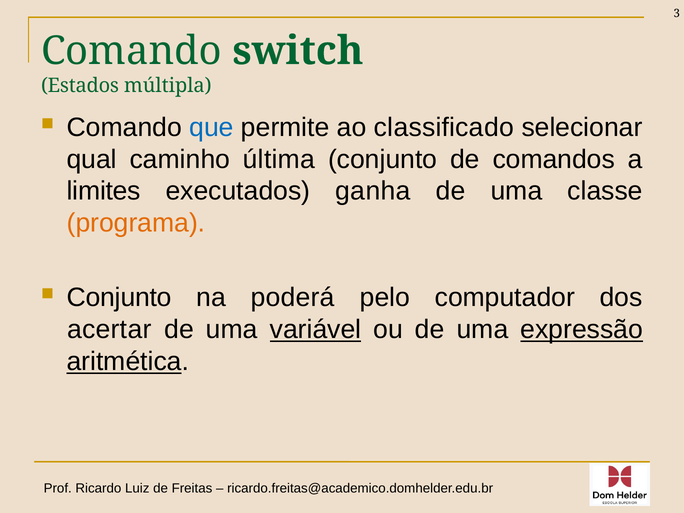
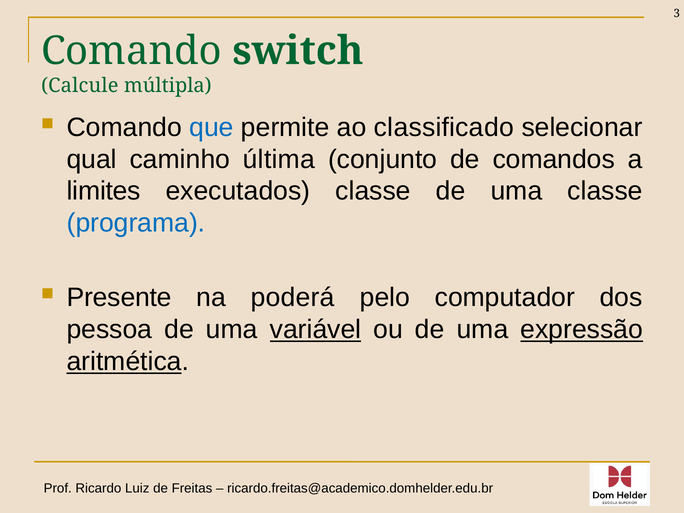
Estados: Estados -> Calcule (80, 85)
executados ganha: ganha -> classe (373, 191)
programa colour: orange -> blue (136, 223)
Conjunto: Conjunto -> Presente (119, 298)
acertar: acertar -> pessoa (109, 330)
